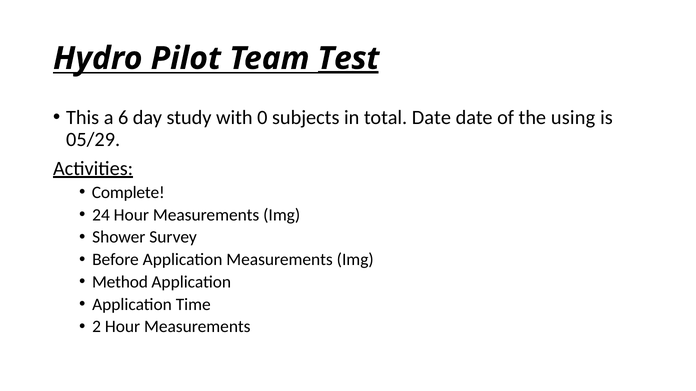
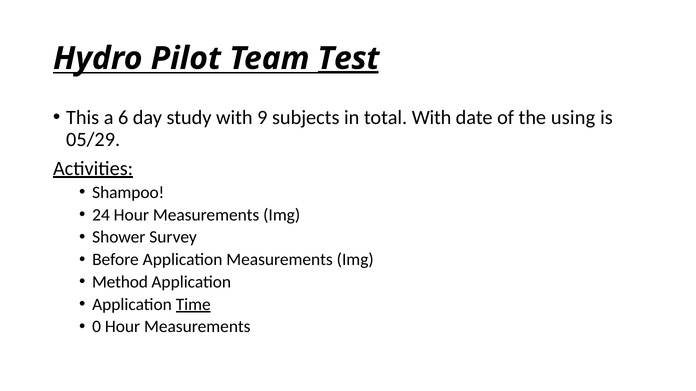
0: 0 -> 9 (262, 118)
total Date: Date -> With (432, 118)
Complete: Complete -> Shampoo (128, 193)
Time underline: none -> present (193, 305)
2: 2 -> 0 (97, 327)
